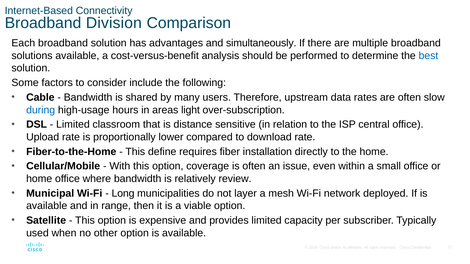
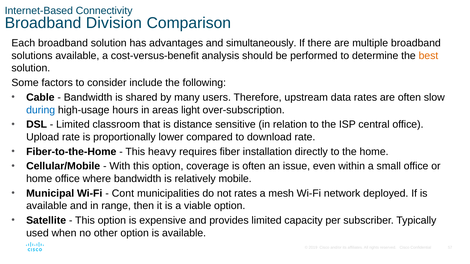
best colour: blue -> orange (428, 56)
define: define -> heavy (162, 152)
review: review -> mobile (235, 179)
Long: Long -> Cont (123, 194)
not layer: layer -> rates (246, 194)
